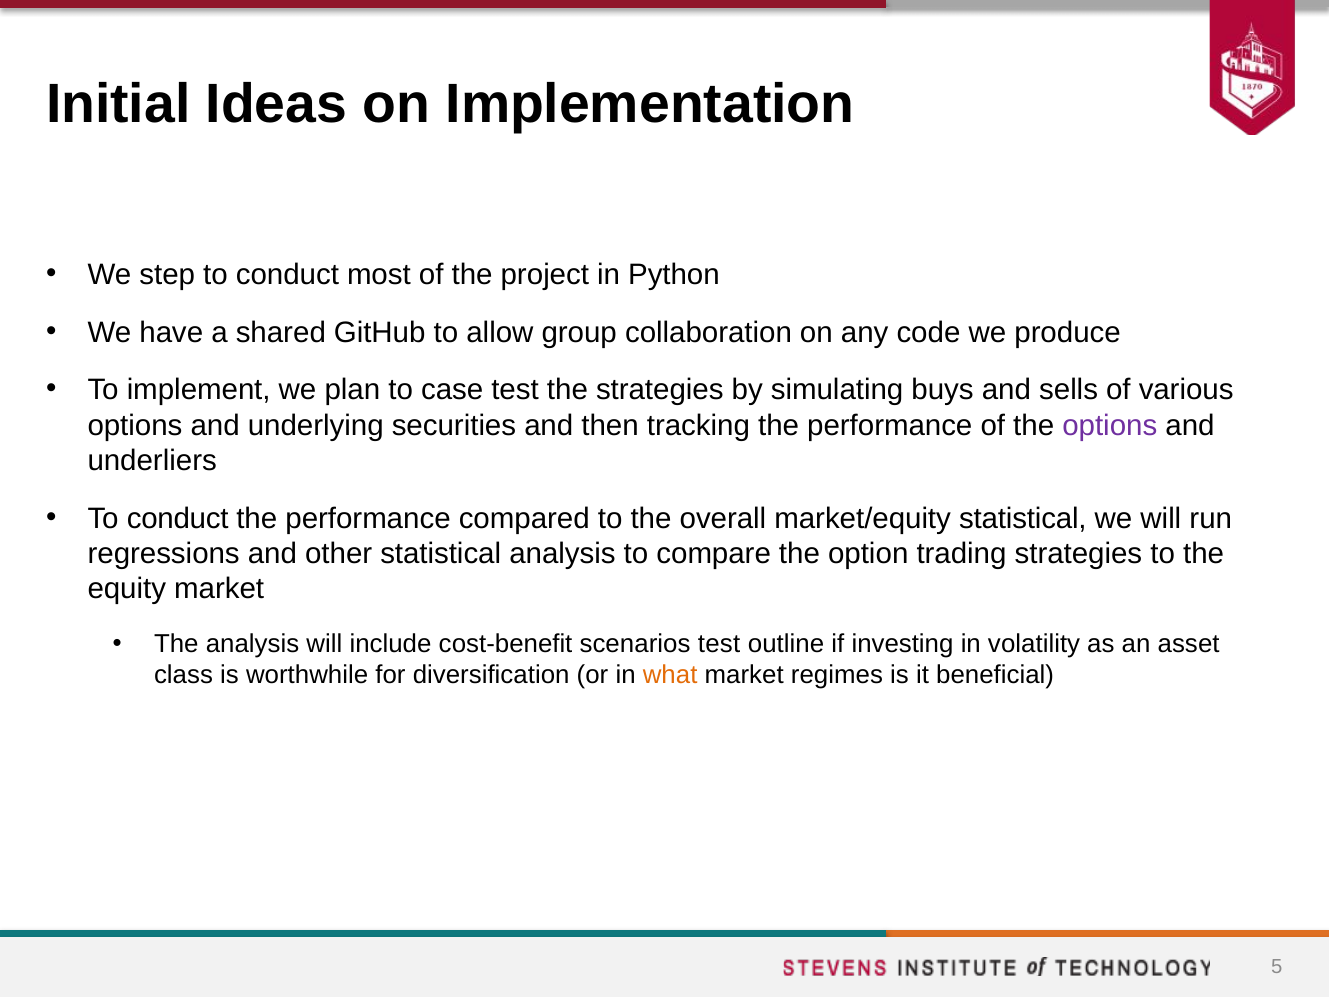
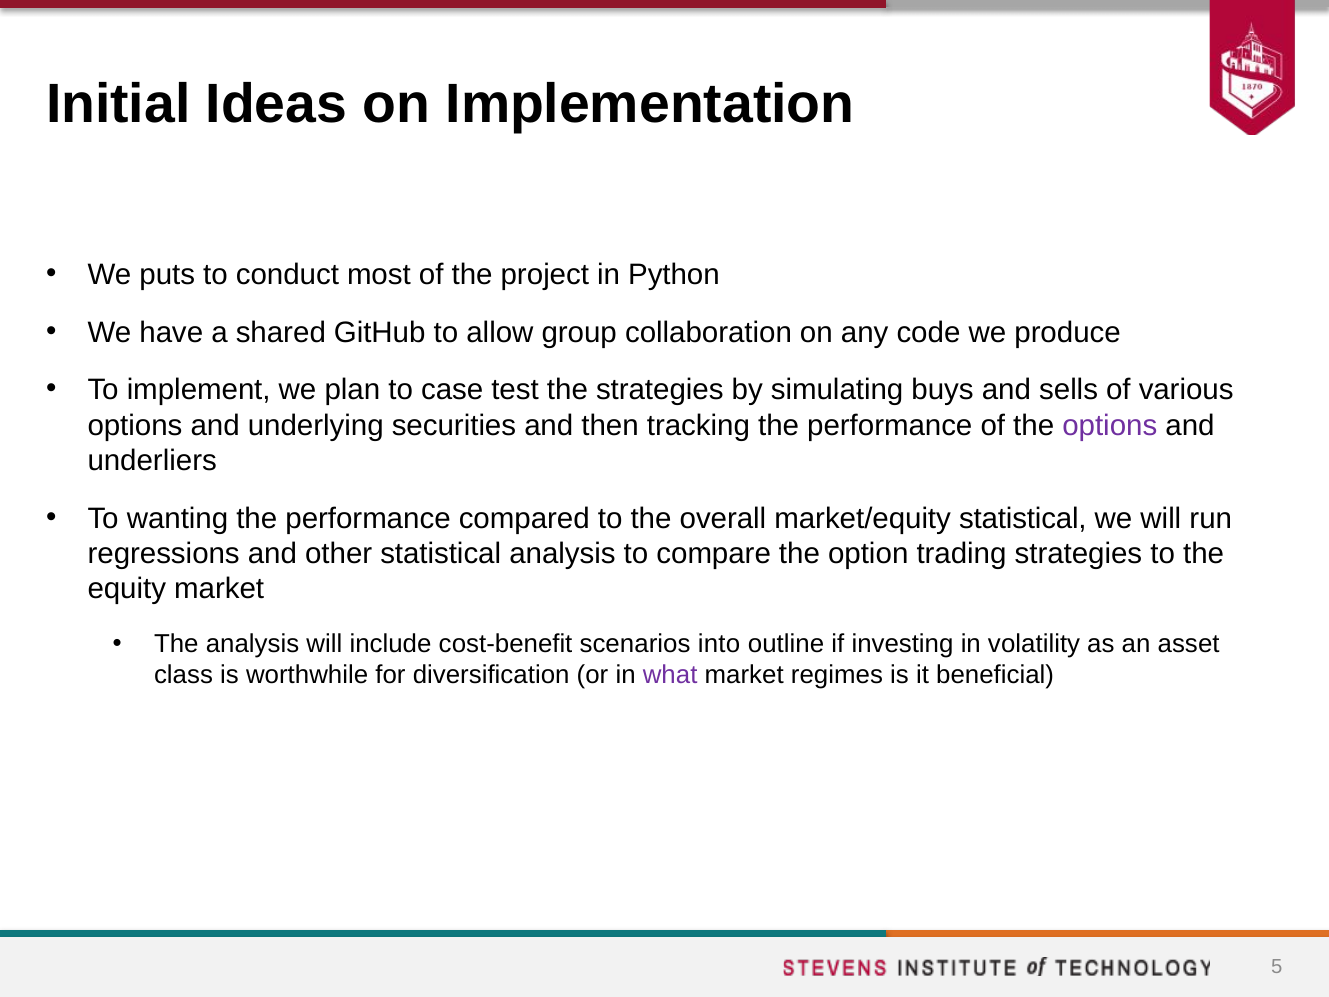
step: step -> puts (167, 275)
conduct: conduct -> wanting (177, 518)
scenarios test: test -> into (719, 644)
what colour: orange -> purple (670, 675)
